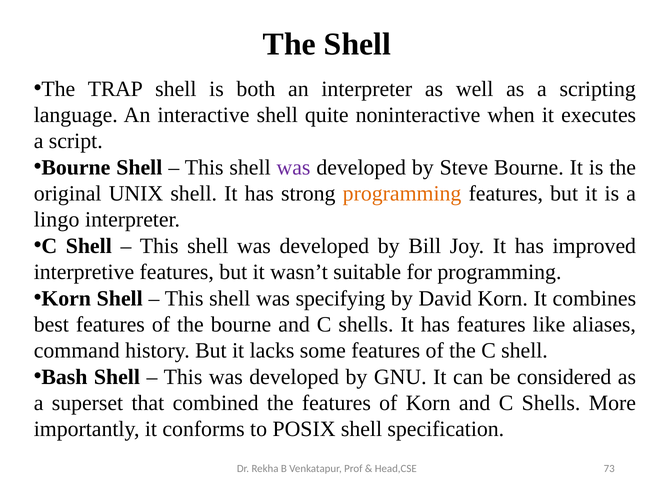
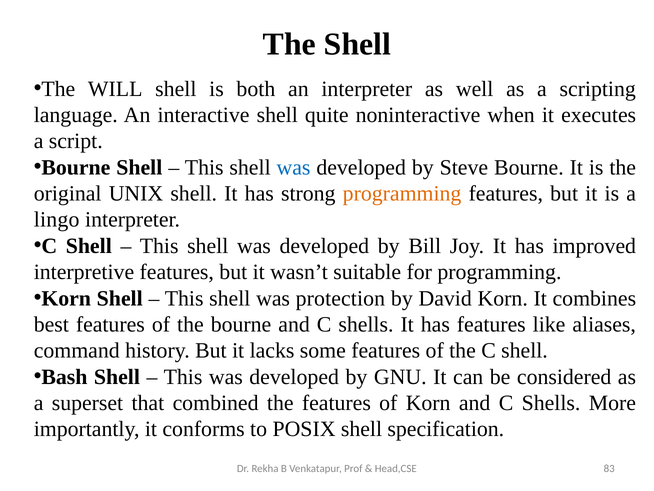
TRAP: TRAP -> WILL (115, 89)
was colour: purple -> blue (294, 167)
specifying: specifying -> protection (340, 298)
73: 73 -> 83 (609, 468)
